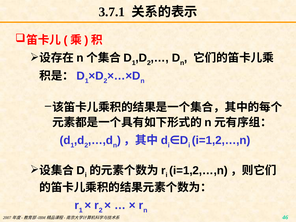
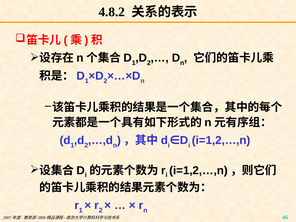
3.7.1: 3.7.1 -> 4.8.2 (112, 12)
